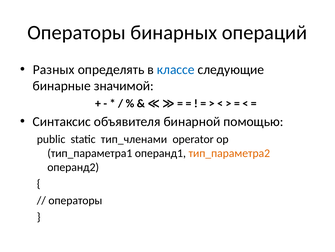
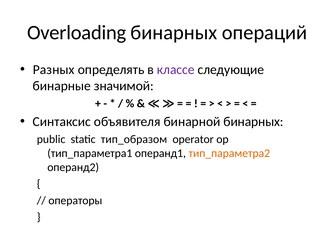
Операторы: Операторы -> Overloading (77, 32)
классе colour: blue -> purple (176, 69)
бинарной помощью: помощью -> бинарных (253, 121)
тип_членами: тип_членами -> тип_образом (134, 139)
